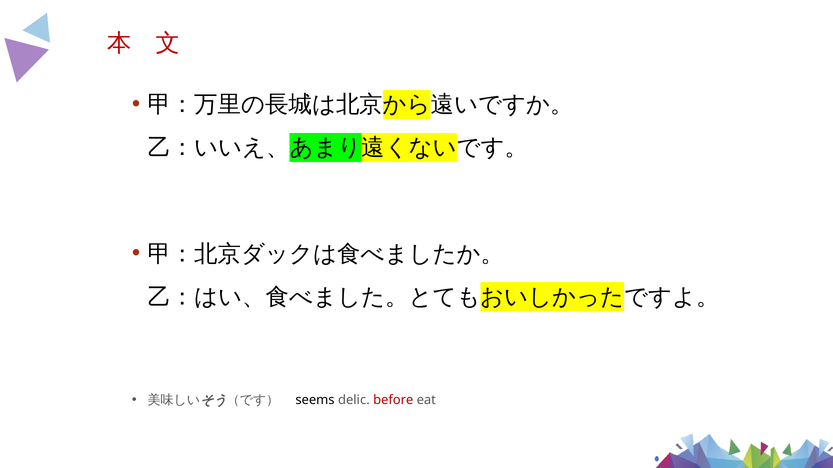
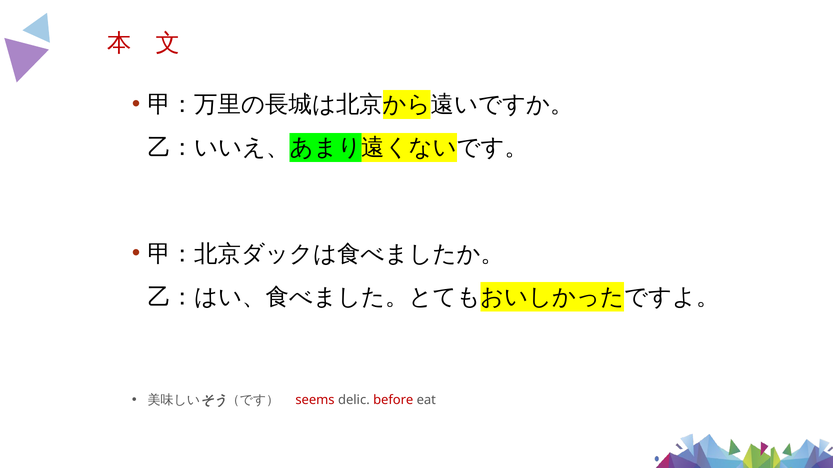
seems colour: black -> red (315, 401)
